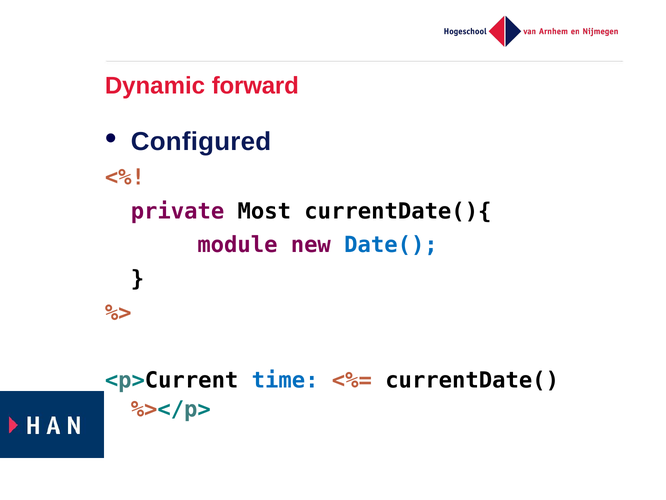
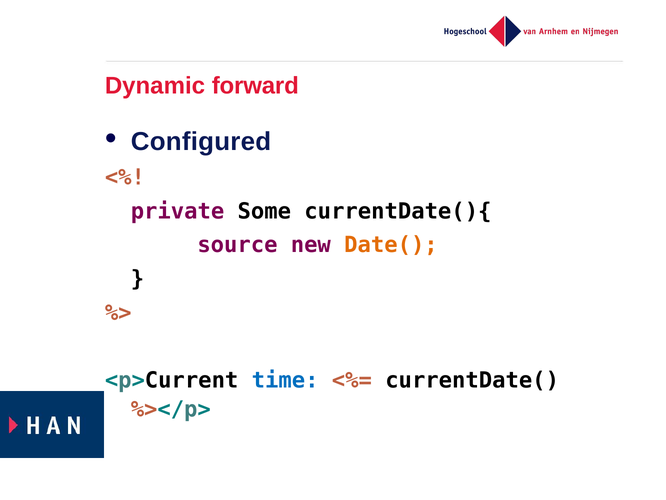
Most: Most -> Some (264, 211)
module: module -> source (237, 245)
Date( colour: blue -> orange (391, 245)
